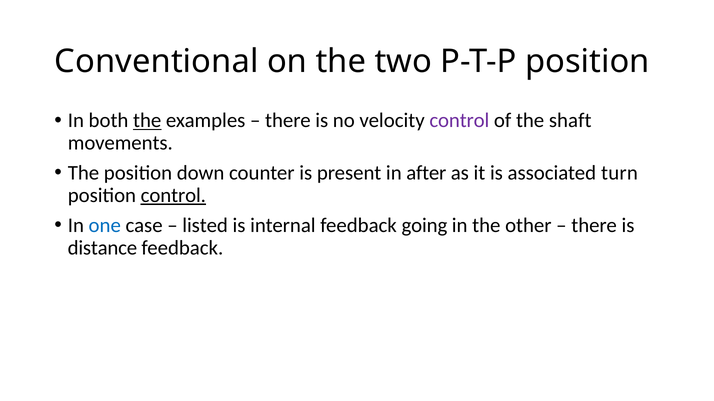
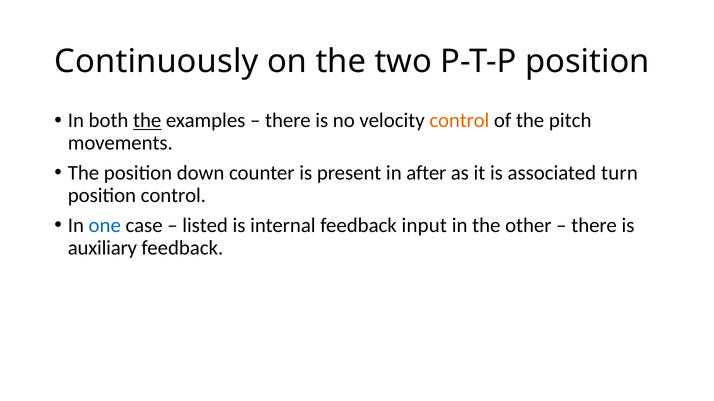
Conventional: Conventional -> Continuously (156, 61)
control colour: purple -> orange (459, 121)
shaft: shaft -> pitch (570, 121)
control underline: present -> none (173, 196)
going: going -> input (424, 226)
distance: distance -> auxiliary (102, 248)
